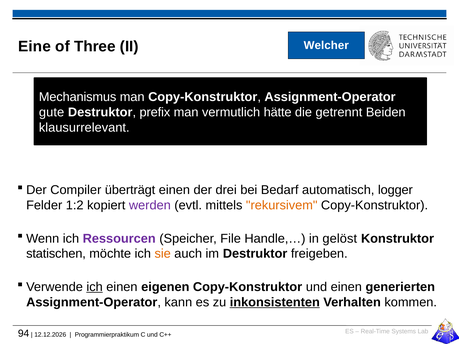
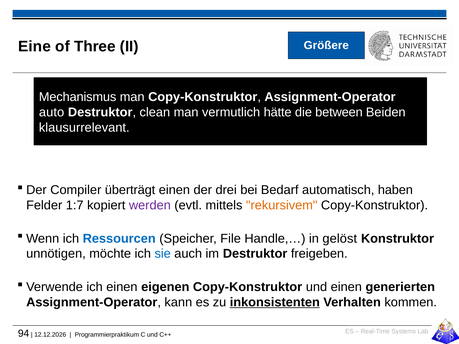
Welcher: Welcher -> Größere (326, 45)
gute: gute -> auto (52, 112)
prefix: prefix -> clean (155, 112)
getrennt: getrennt -> between (339, 112)
logger: logger -> haben (395, 190)
1:2: 1:2 -> 1:7 (75, 205)
Ressourcen colour: purple -> blue (119, 239)
statischen: statischen -> unnötigen (56, 254)
sie colour: orange -> blue (163, 254)
ich underline: present -> none (95, 287)
